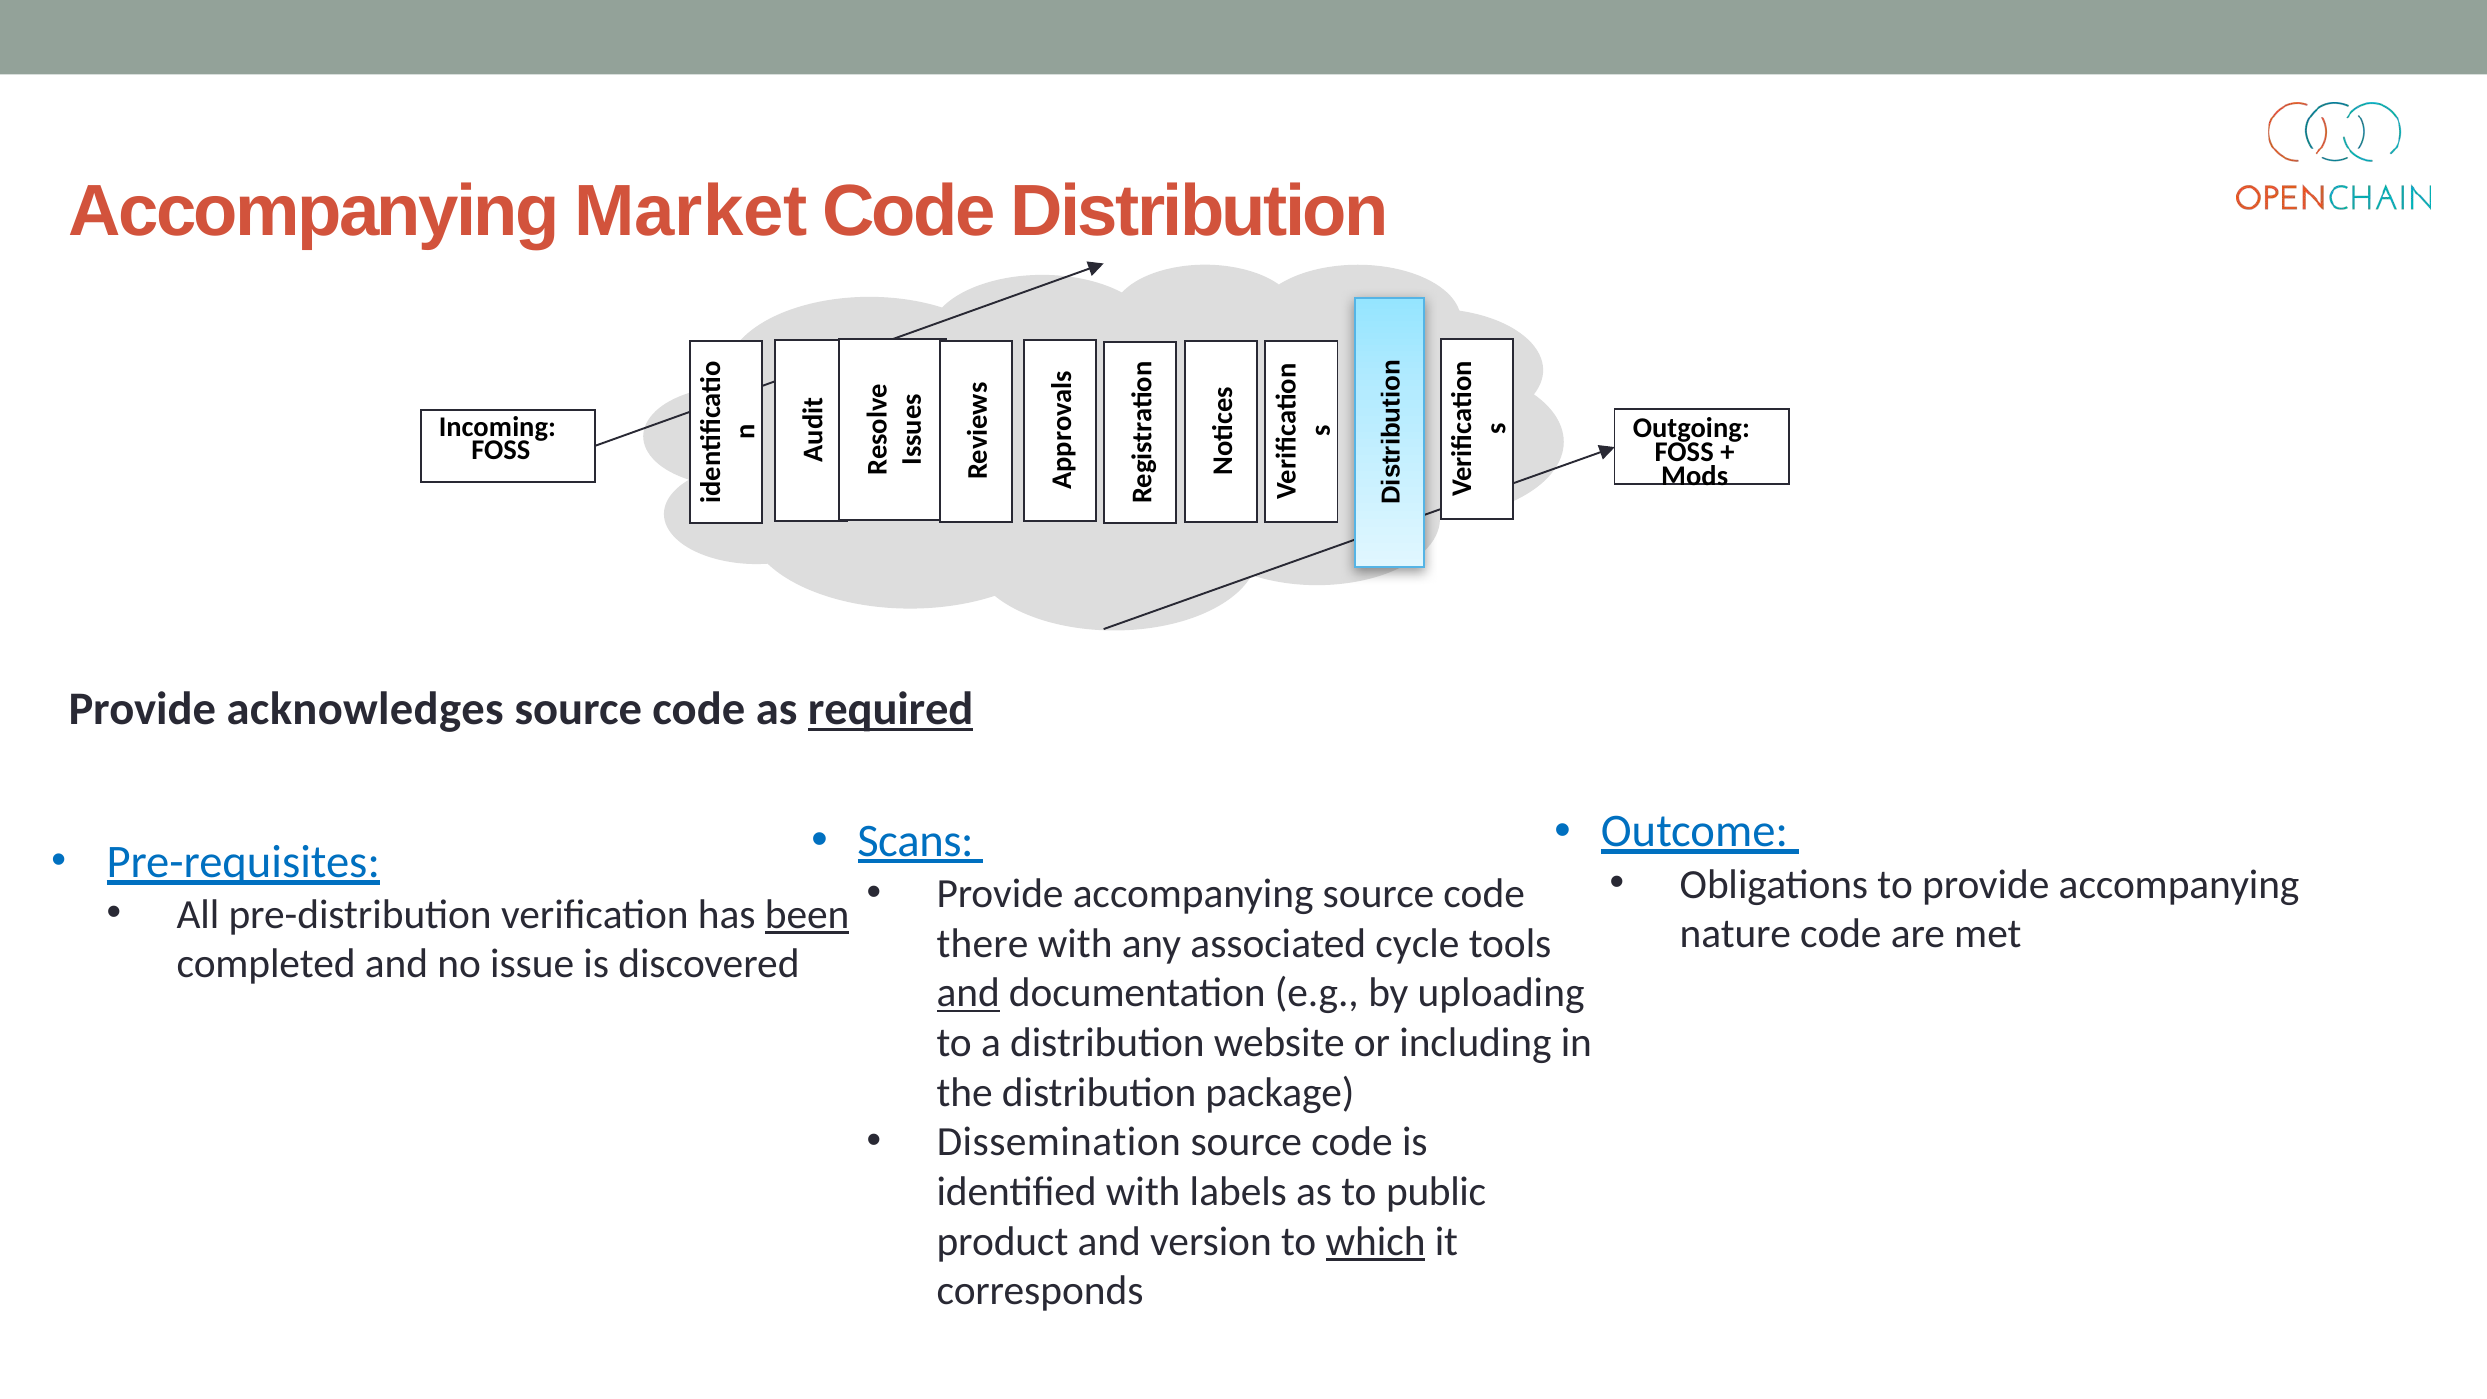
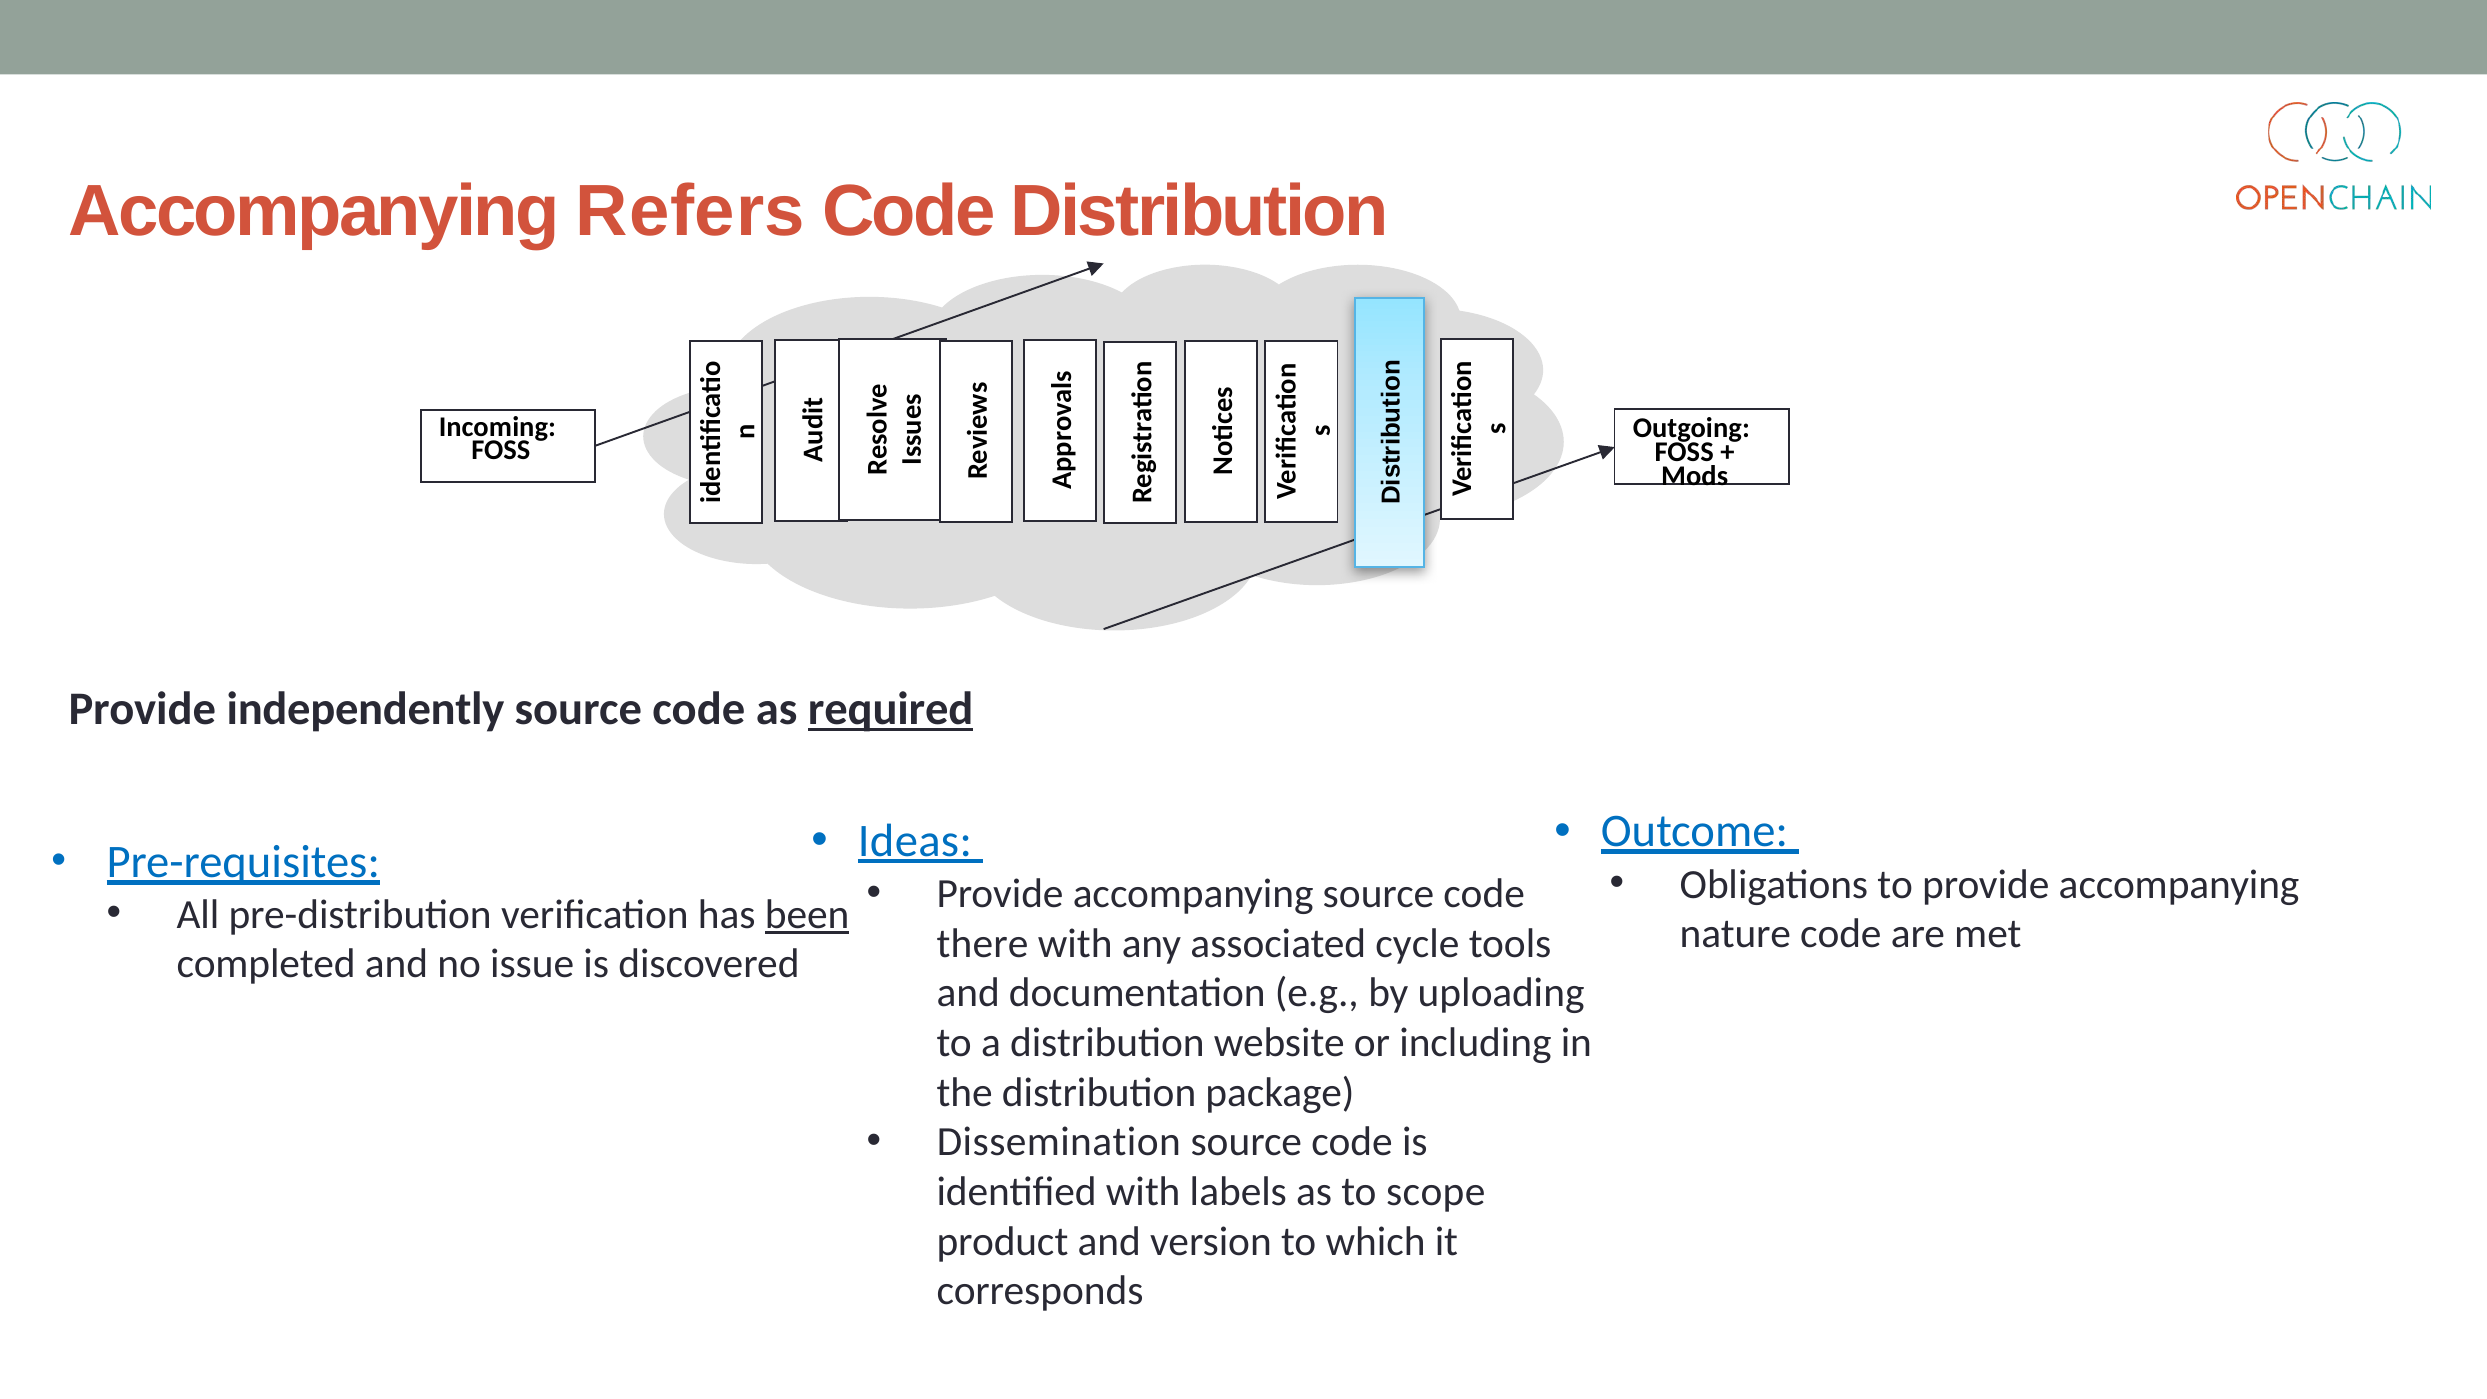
Market: Market -> Refers (691, 211)
acknowledges: acknowledges -> independently (366, 709)
Scans: Scans -> Ideas (915, 841)
and underline: present -> none (968, 993)
public: public -> scope (1436, 1192)
which underline: present -> none (1376, 1241)
